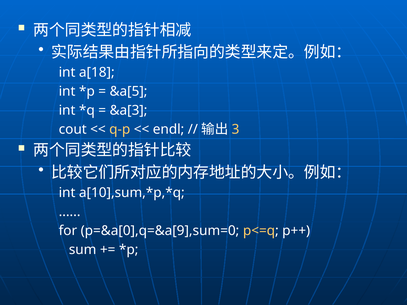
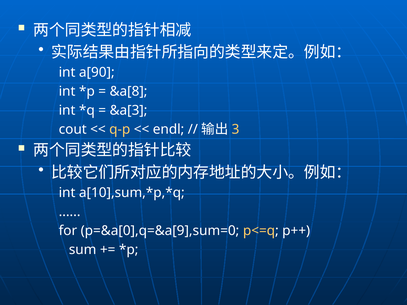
a[18: a[18 -> a[90 (97, 73)
&a[5: &a[5 -> &a[8 (129, 92)
